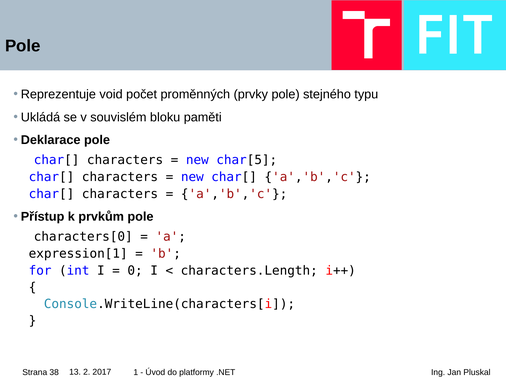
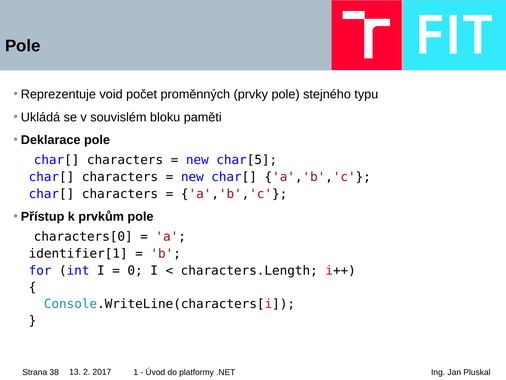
expression[1: expression[1 -> identifier[1 (78, 253)
